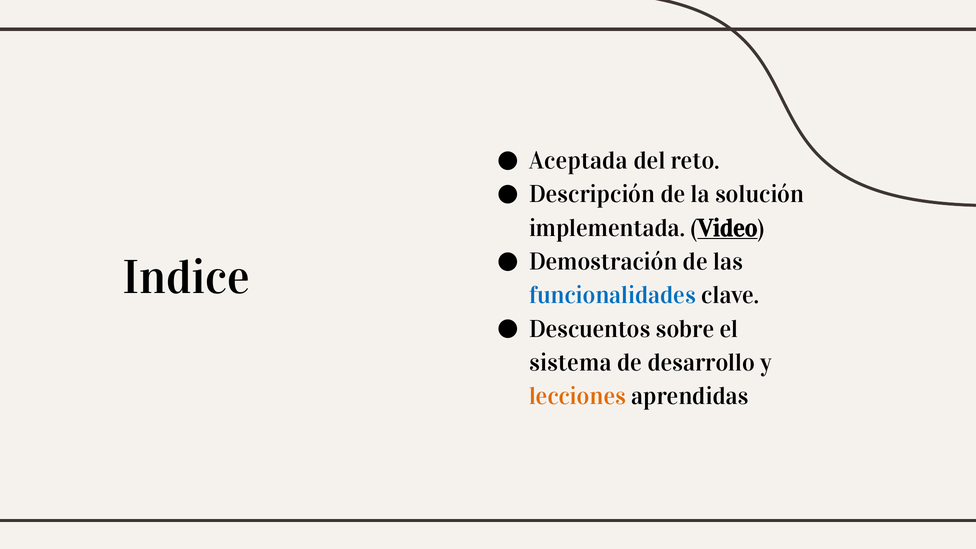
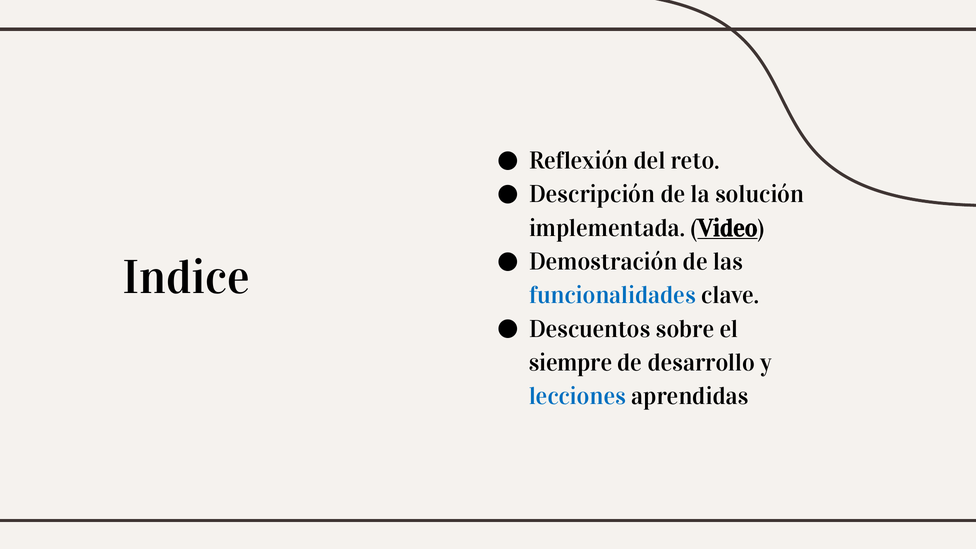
Aceptada: Aceptada -> Reflexión (579, 161)
sistema: sistema -> siempre (570, 363)
lecciones colour: orange -> blue (578, 396)
